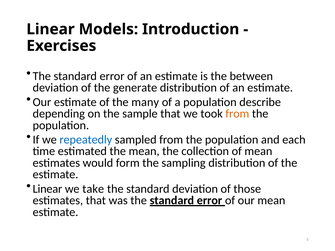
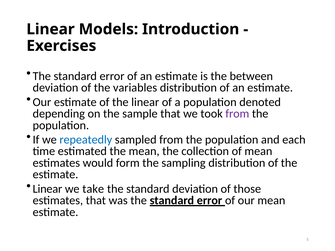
generate: generate -> variables (135, 88)
the many: many -> linear (145, 102)
describe: describe -> denoted (260, 102)
from colour: orange -> purple (237, 114)
